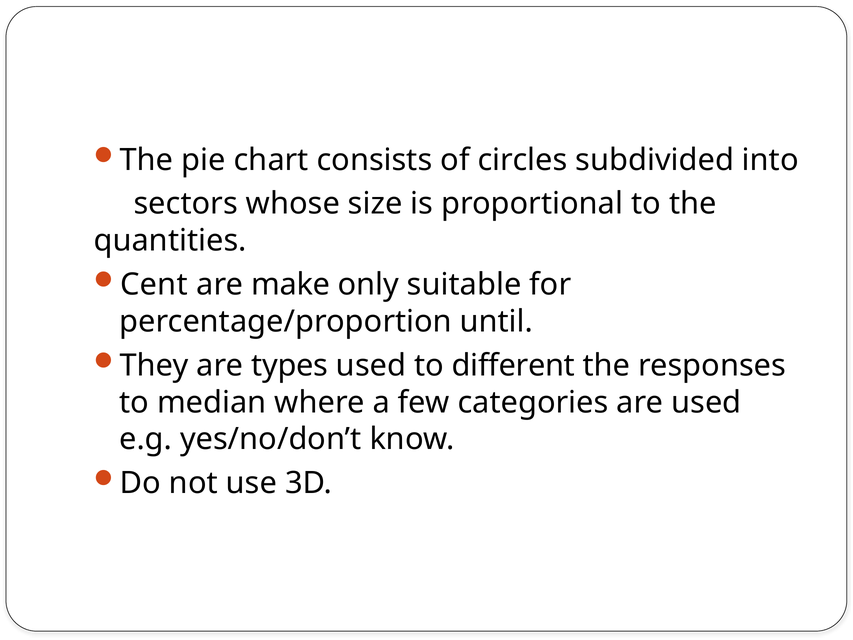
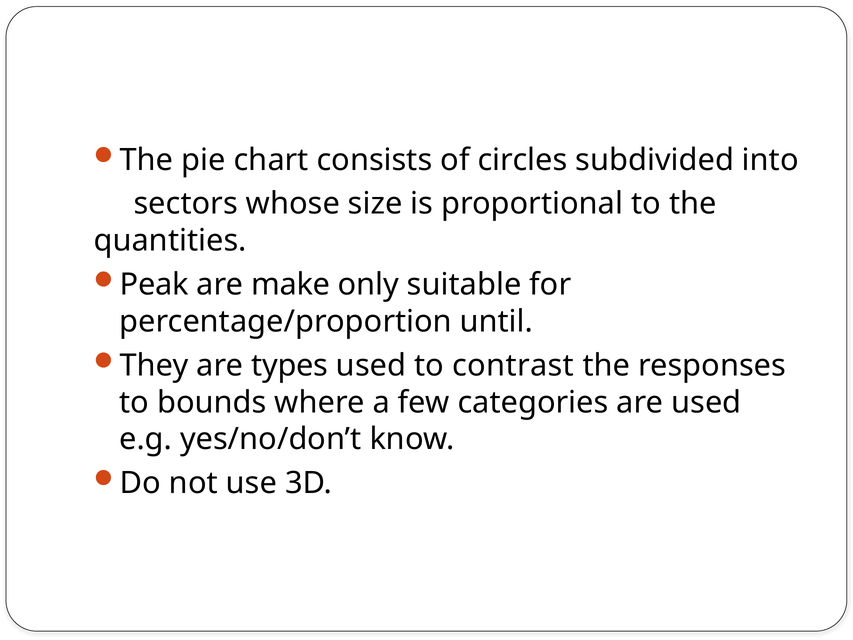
Cent: Cent -> Peak (154, 284)
different: different -> contrast (513, 365)
median: median -> bounds (212, 402)
